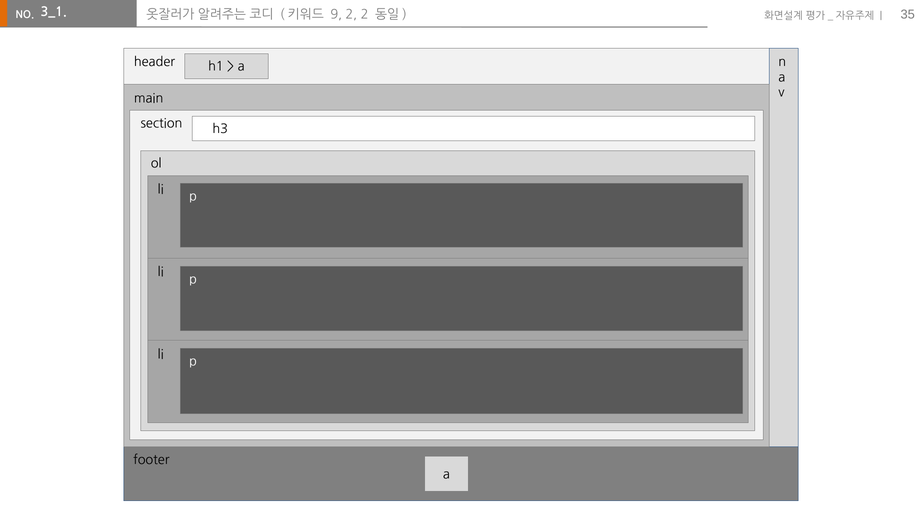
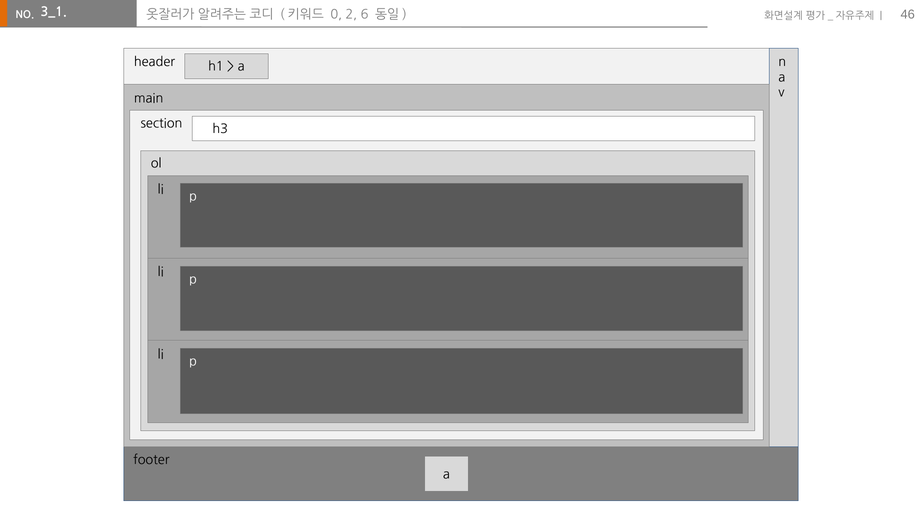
9: 9 -> 0 (336, 15)
2 2: 2 -> 6 (365, 15)
35: 35 -> 46 (908, 15)
